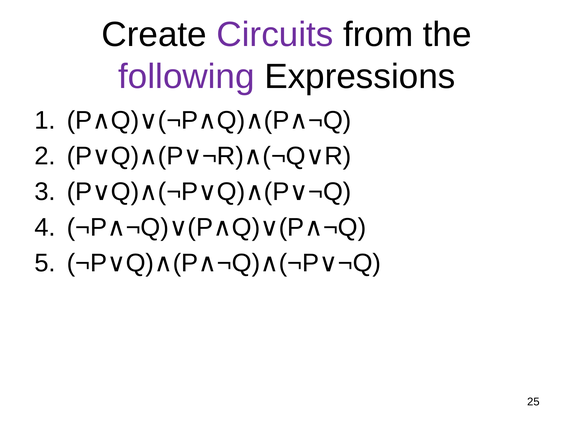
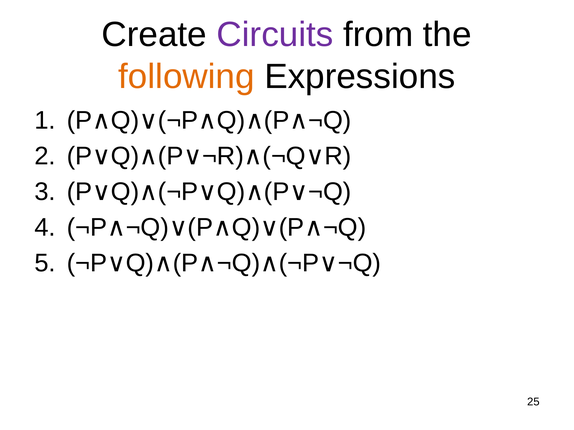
following colour: purple -> orange (186, 77)
